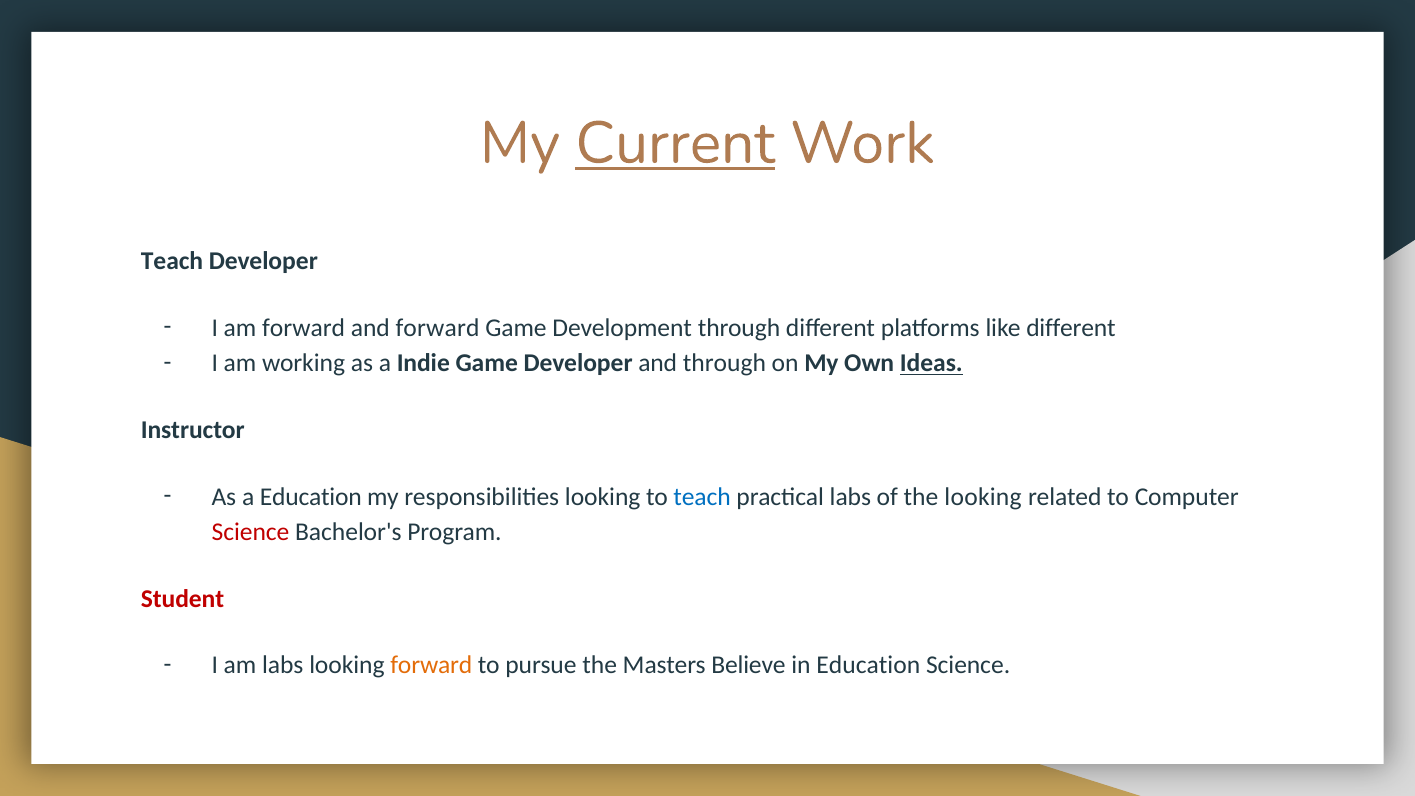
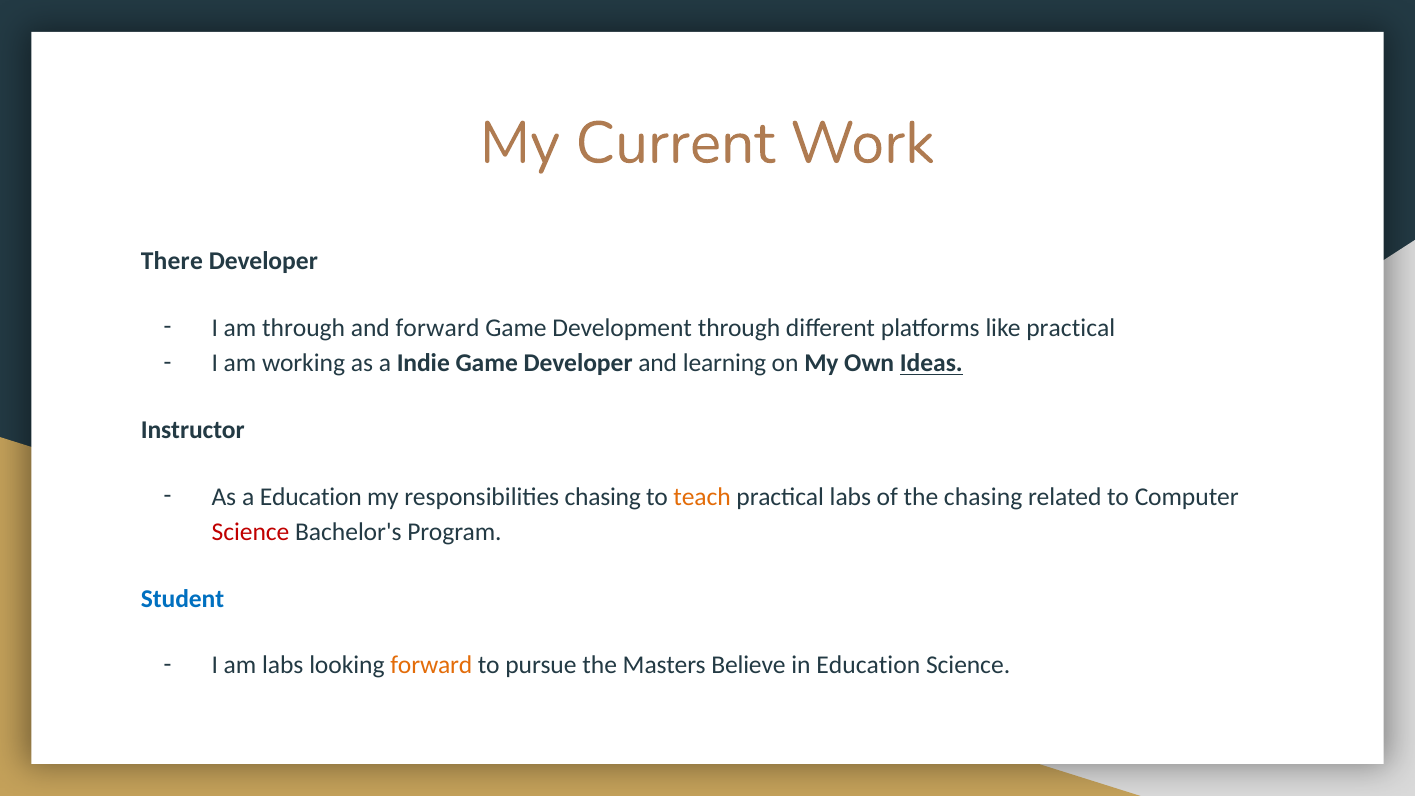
Current underline: present -> none (675, 143)
Teach: Teach -> There (172, 261)
am forward: forward -> through (304, 328)
like different: different -> practical (1071, 328)
and through: through -> learning (725, 363)
responsibilities looking: looking -> chasing (603, 497)
teach colour: blue -> orange (702, 497)
the looking: looking -> chasing (983, 497)
Student colour: red -> blue (183, 599)
